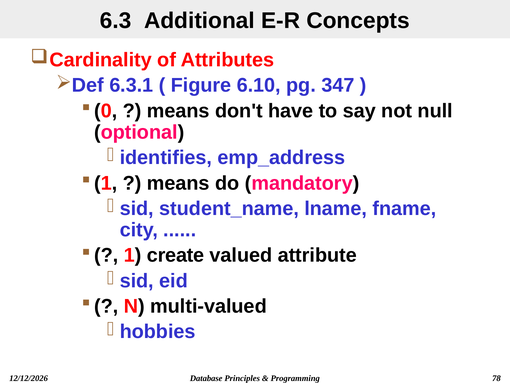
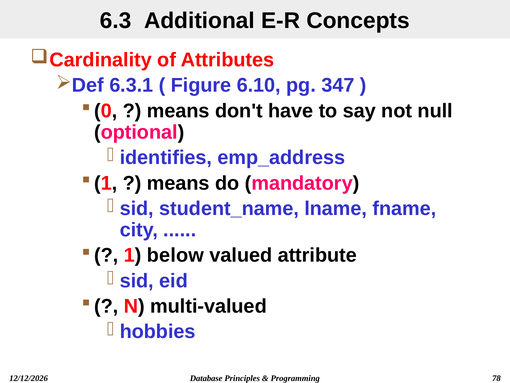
create: create -> below (175, 255)
